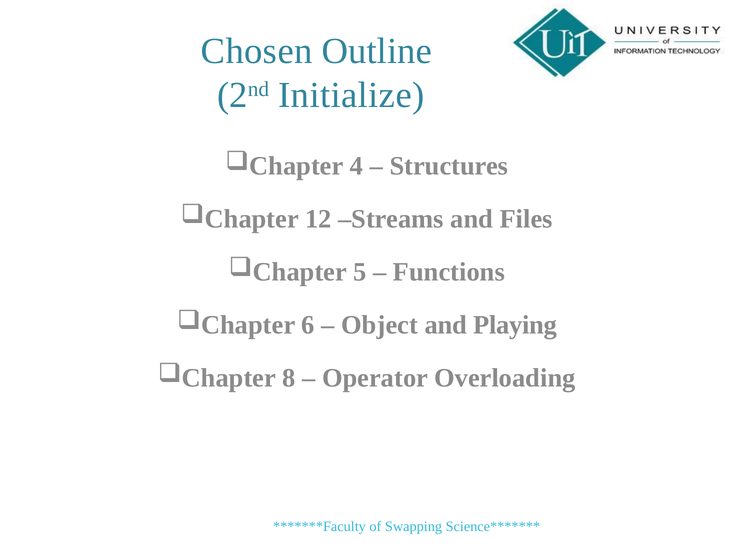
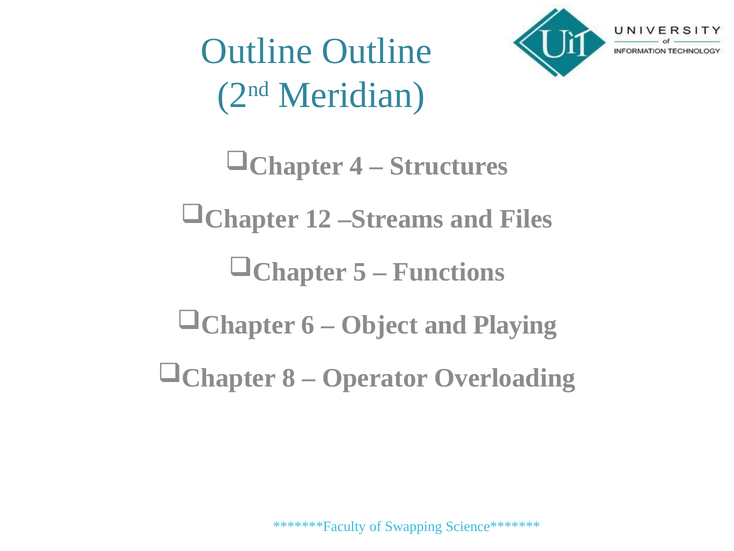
Chosen: Chosen -> Outline (257, 51)
Initialize: Initialize -> Meridian (352, 95)
